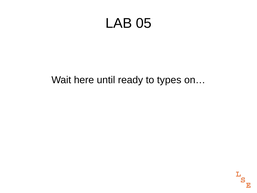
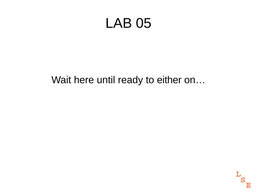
types: types -> either (169, 80)
